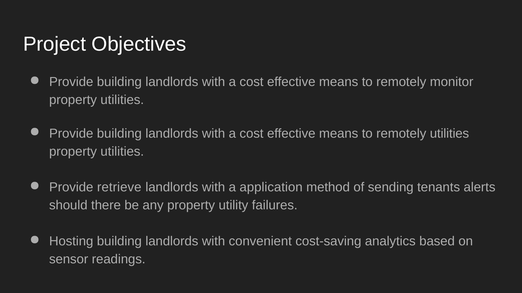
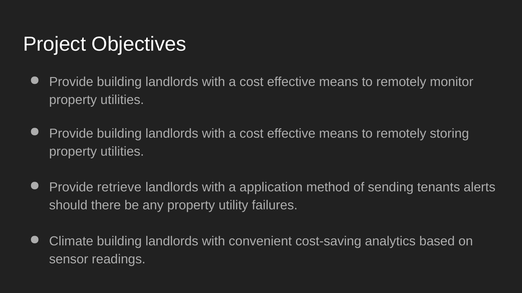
remotely utilities: utilities -> storing (449, 134)
Hosting: Hosting -> Climate (71, 242)
